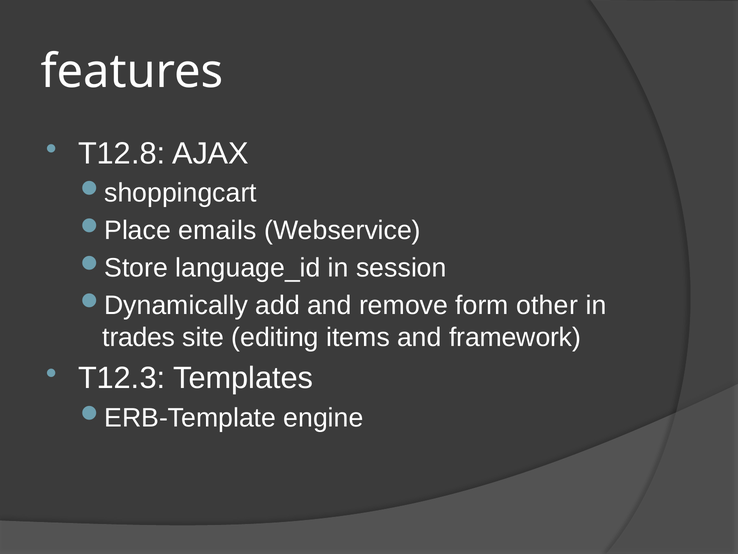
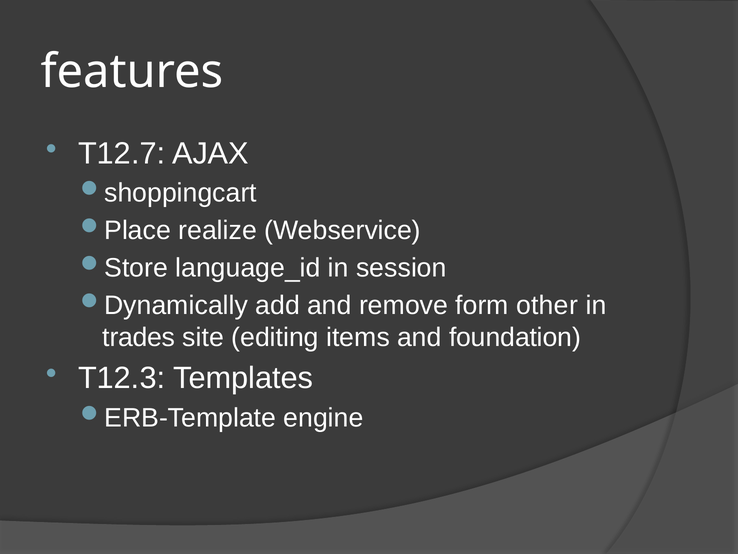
T12.8: T12.8 -> T12.7 (122, 153)
emails: emails -> realize (218, 230)
framework: framework -> foundation (515, 337)
